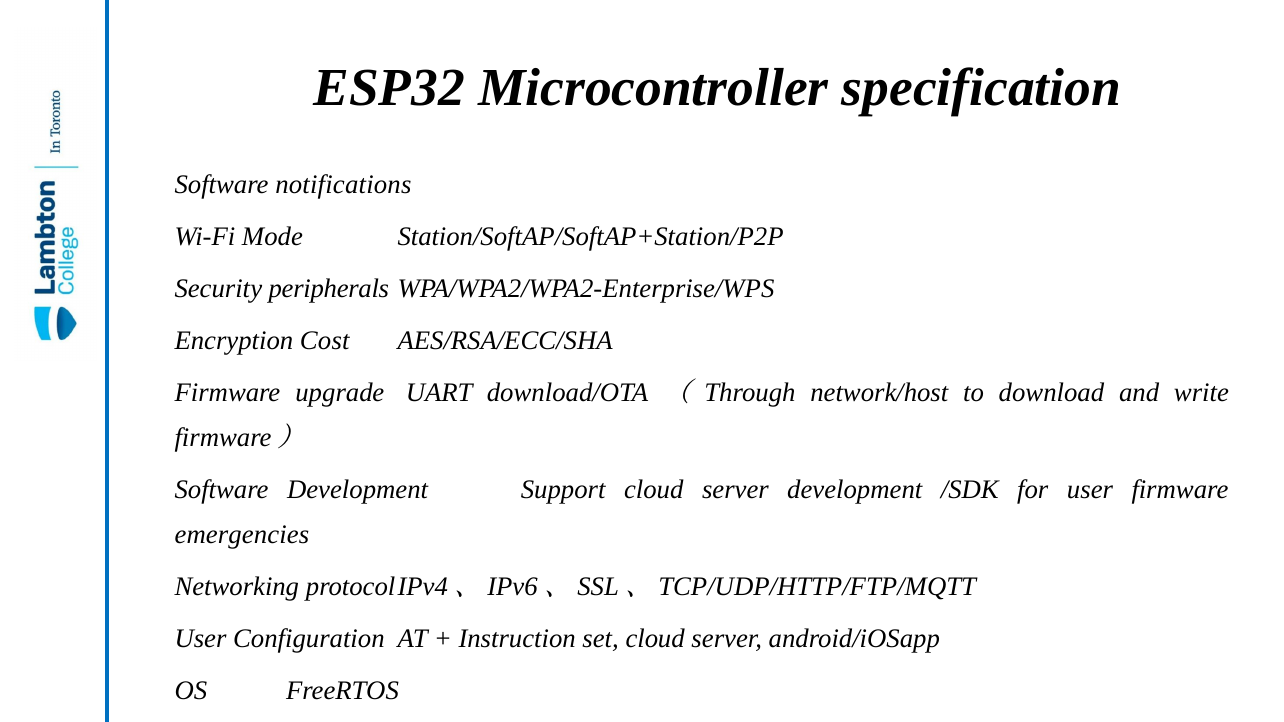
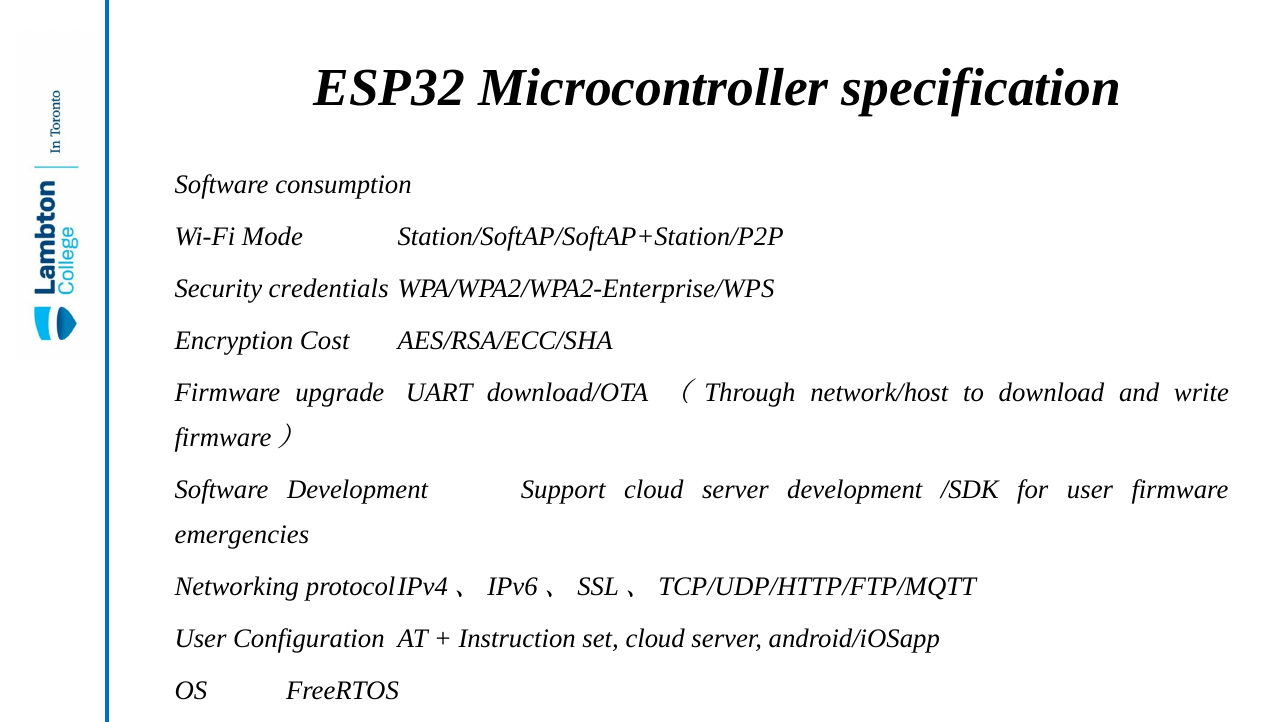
notifications: notifications -> consumption (343, 185)
peripherals: peripherals -> credentials (329, 289)
